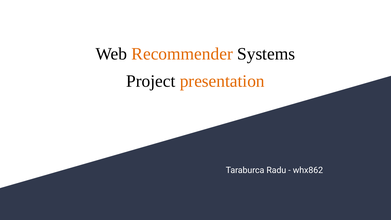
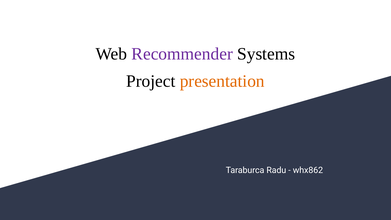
Recommender colour: orange -> purple (182, 54)
